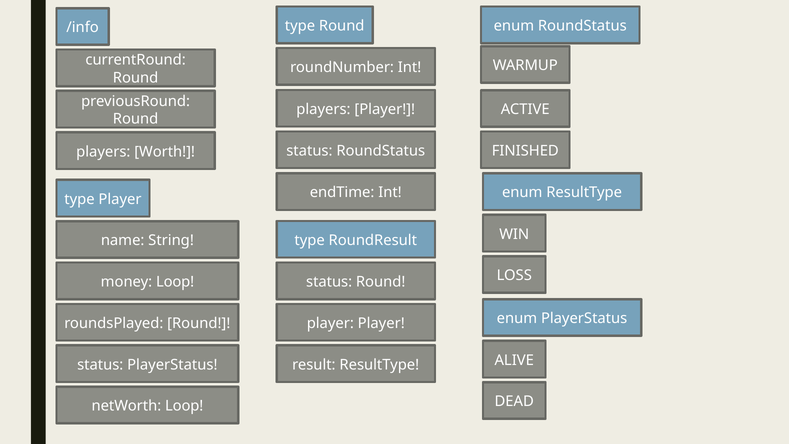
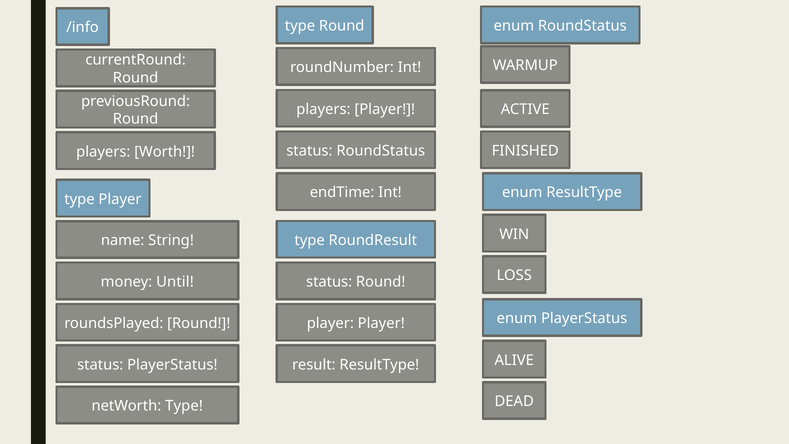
money Loop: Loop -> Until (175, 282)
netWorth Loop: Loop -> Type (184, 406)
